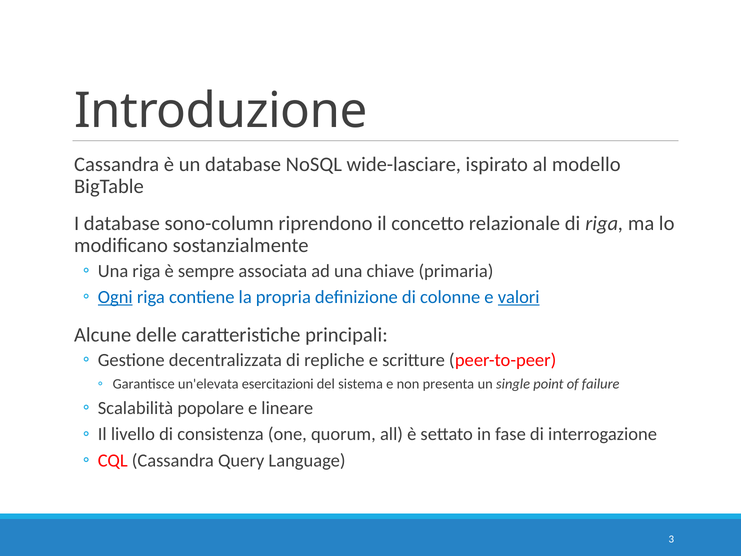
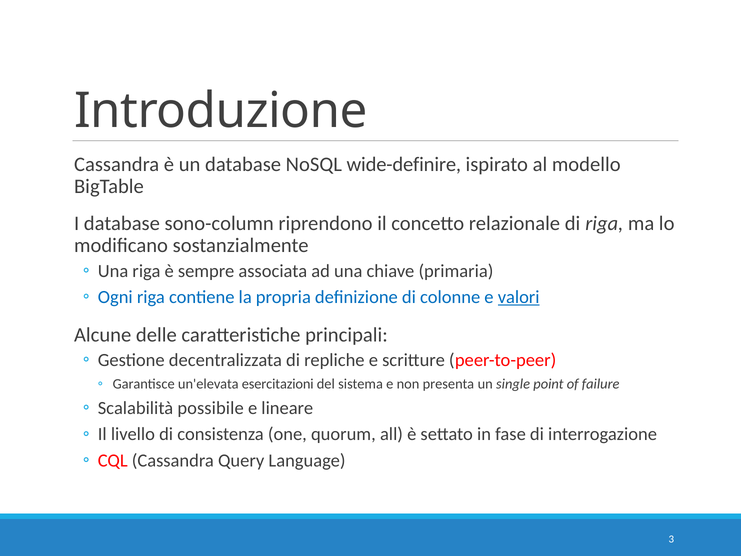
wide-lasciare: wide-lasciare -> wide-definire (404, 164)
Ogni underline: present -> none (115, 297)
popolare: popolare -> possibile (211, 408)
